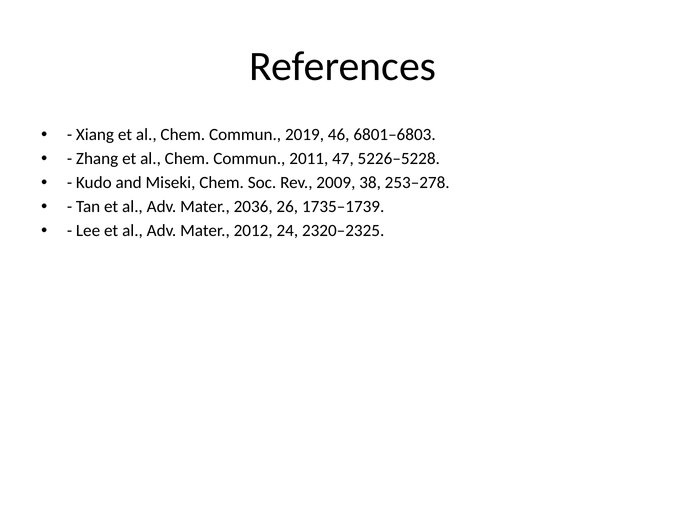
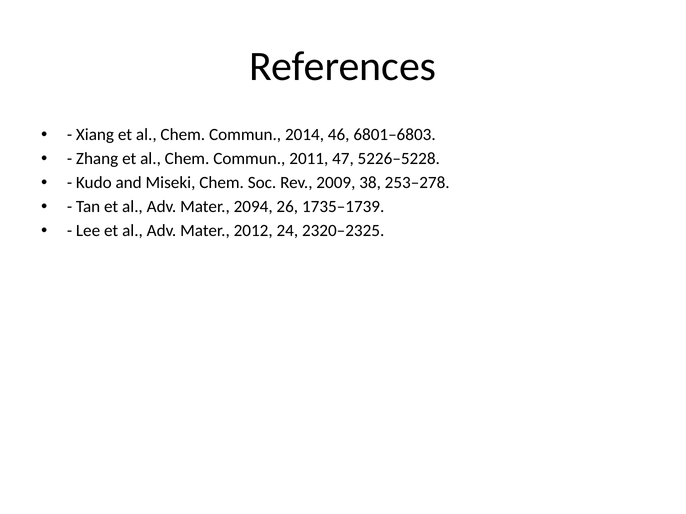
2019: 2019 -> 2014 (305, 135)
2036: 2036 -> 2094 (253, 207)
